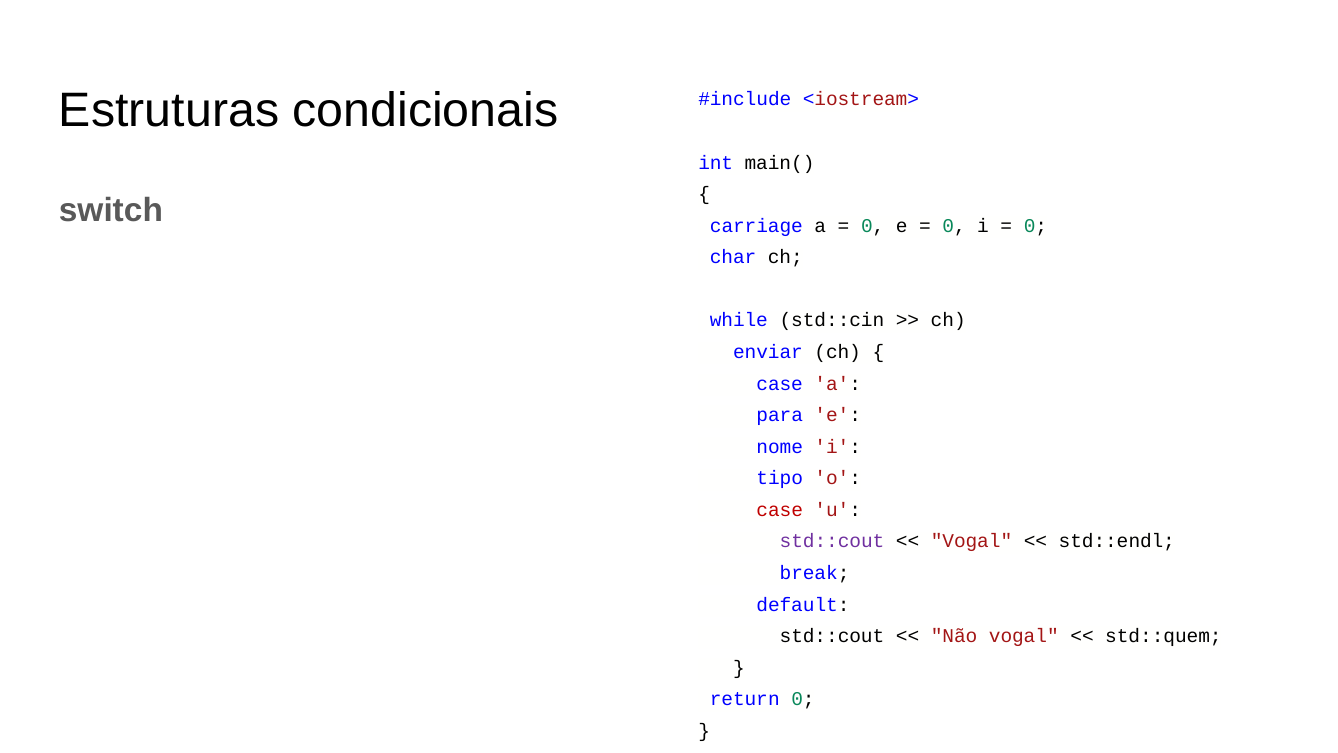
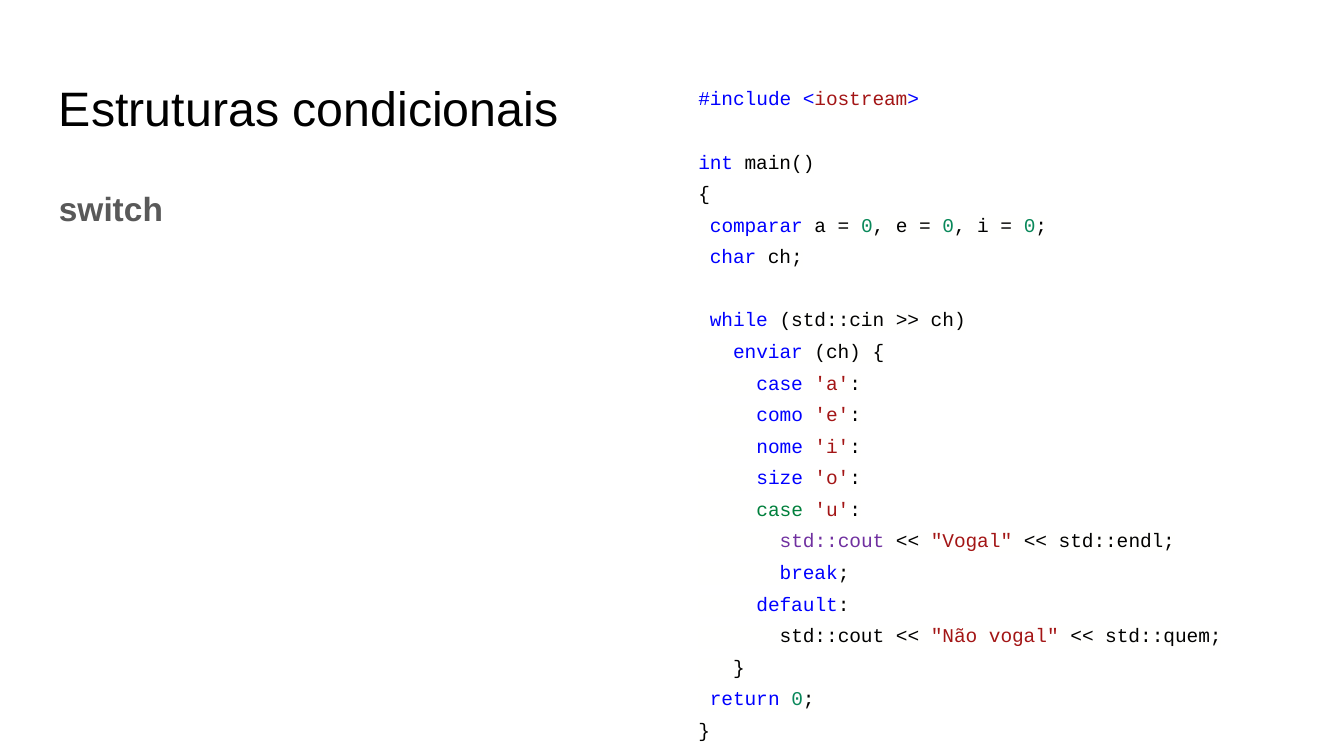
carriage: carriage -> comparar (756, 226)
para: para -> como (780, 415)
tipo: tipo -> size (780, 478)
case colour: red -> green (780, 510)
